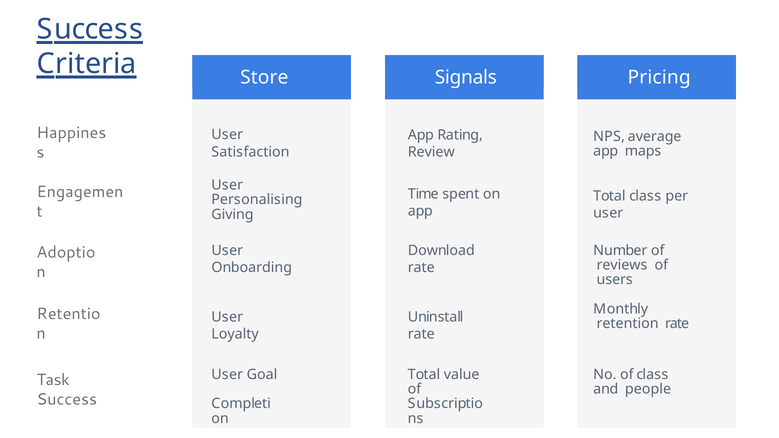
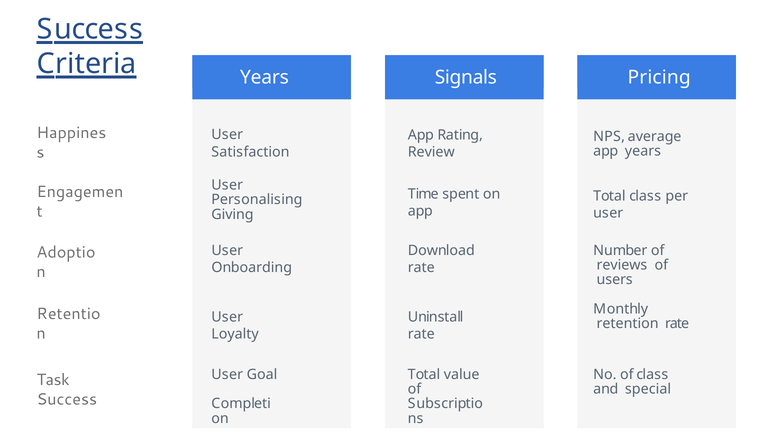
Store: Store -> Years (264, 77)
app maps: maps -> years (643, 151)
people: people -> special (648, 389)
